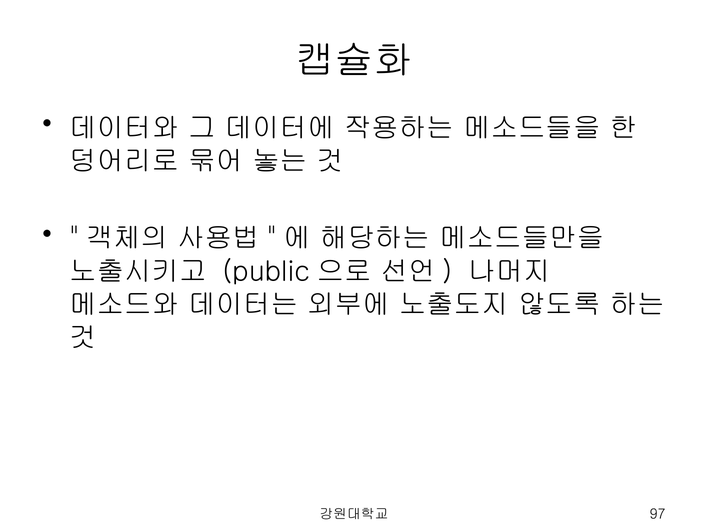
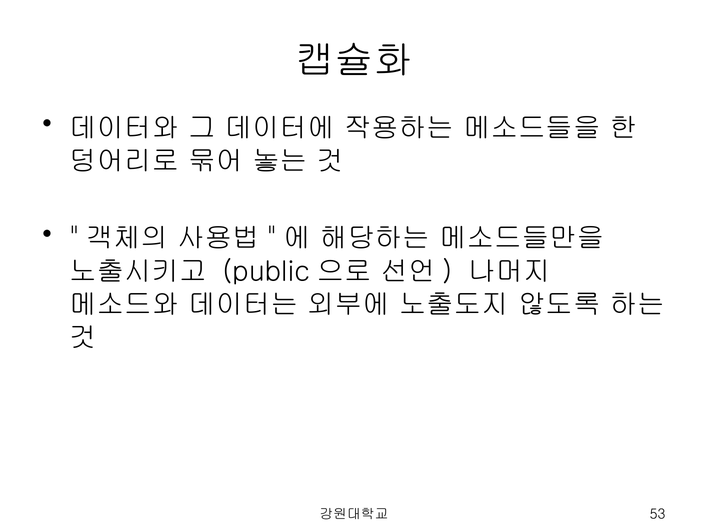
97: 97 -> 53 (658, 514)
